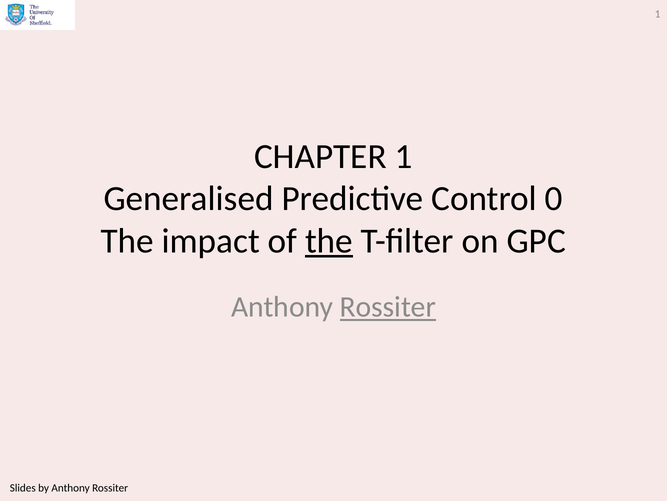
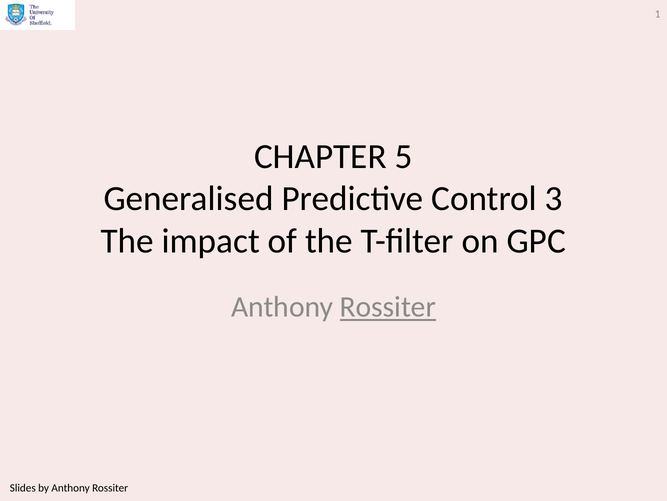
CHAPTER 1: 1 -> 5 (404, 156)
0: 0 -> 3 (554, 198)
the underline: present -> none (329, 241)
